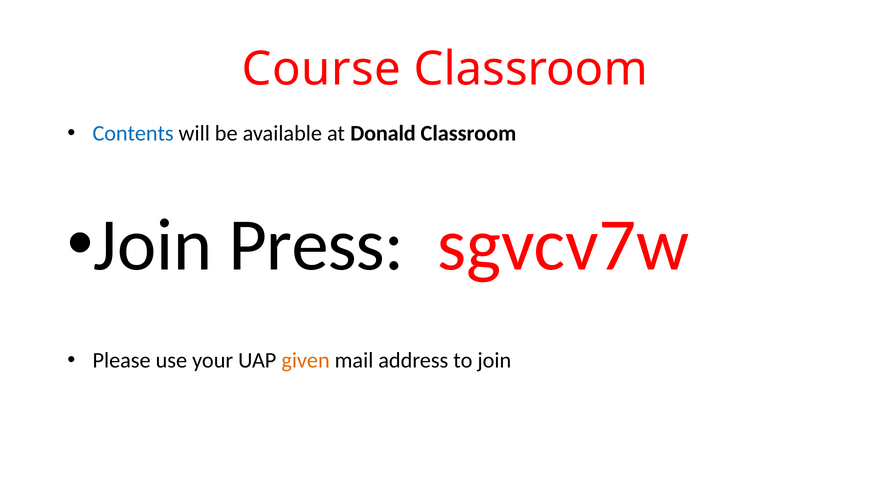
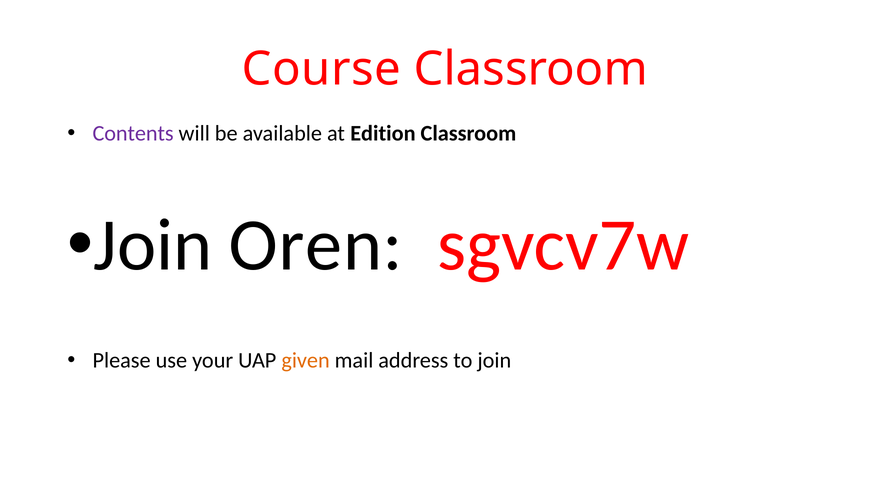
Contents colour: blue -> purple (133, 134)
Donald: Donald -> Edition (383, 134)
Press: Press -> Oren (316, 245)
